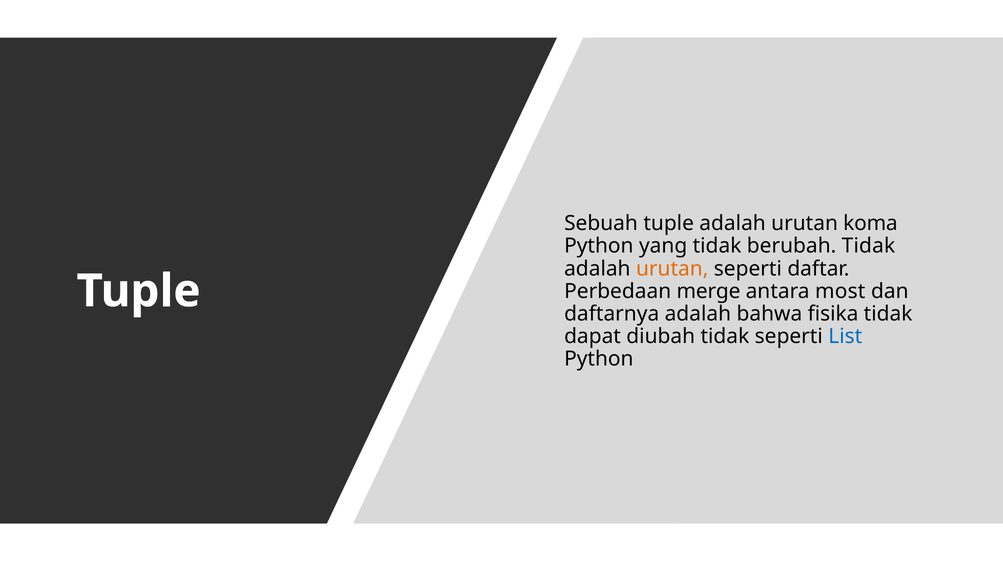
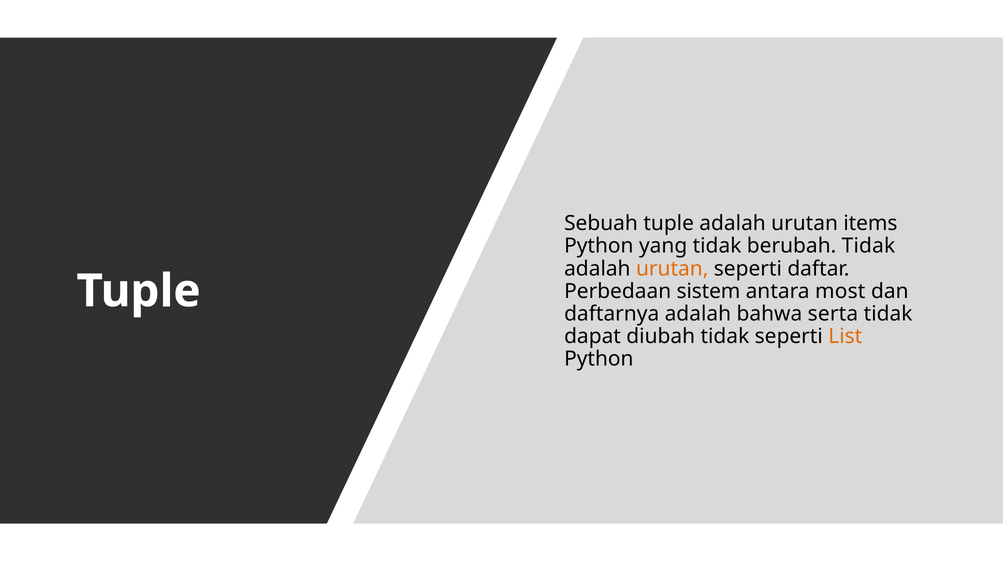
koma: koma -> items (870, 224)
merge: merge -> sistem (708, 291)
fisika: fisika -> serta (833, 314)
List colour: blue -> orange (845, 337)
